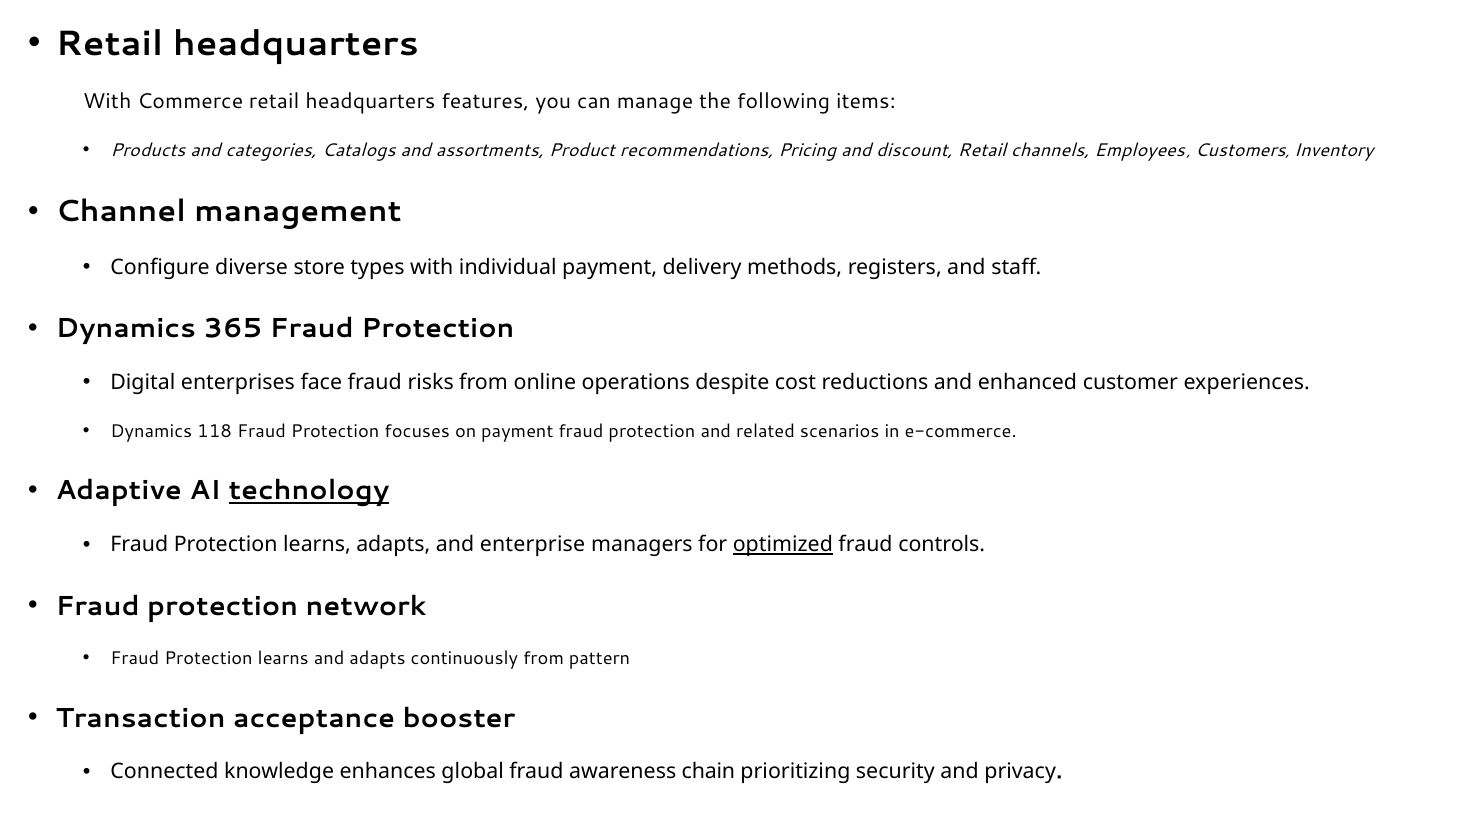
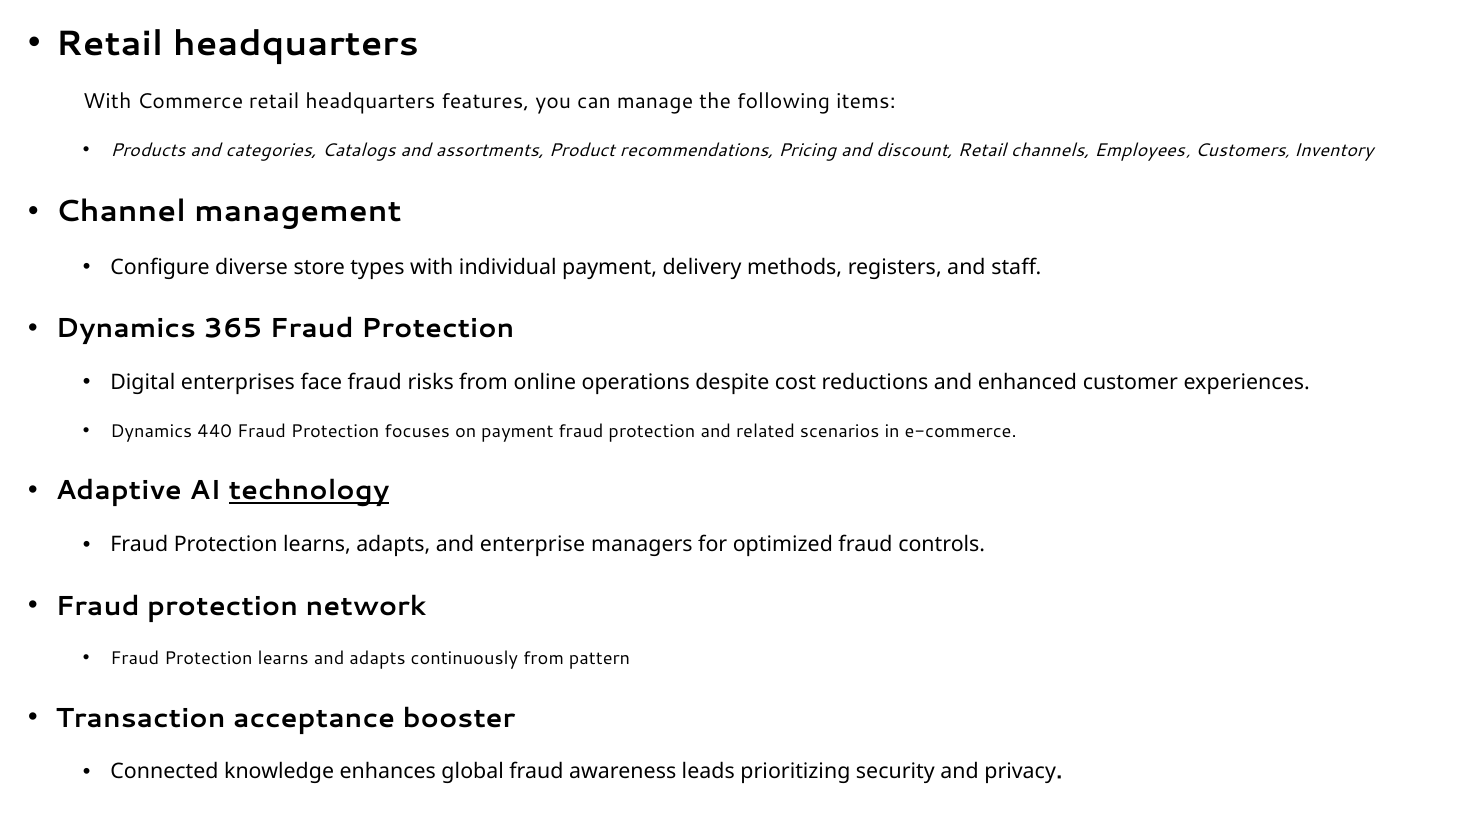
118: 118 -> 440 (215, 431)
optimized underline: present -> none (783, 545)
chain: chain -> leads (708, 772)
